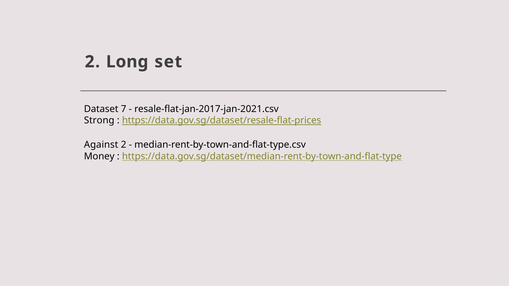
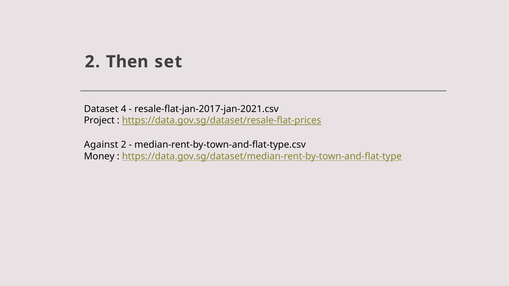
Long: Long -> Then (127, 62)
7: 7 -> 4 (124, 109)
Strong: Strong -> Project (99, 120)
